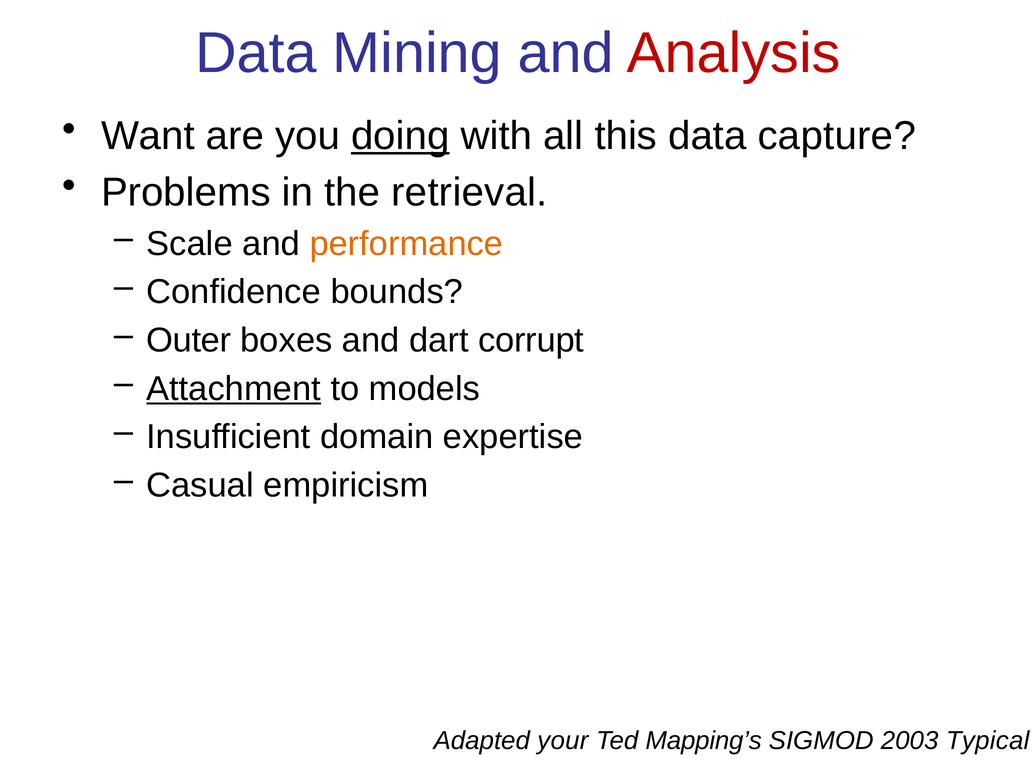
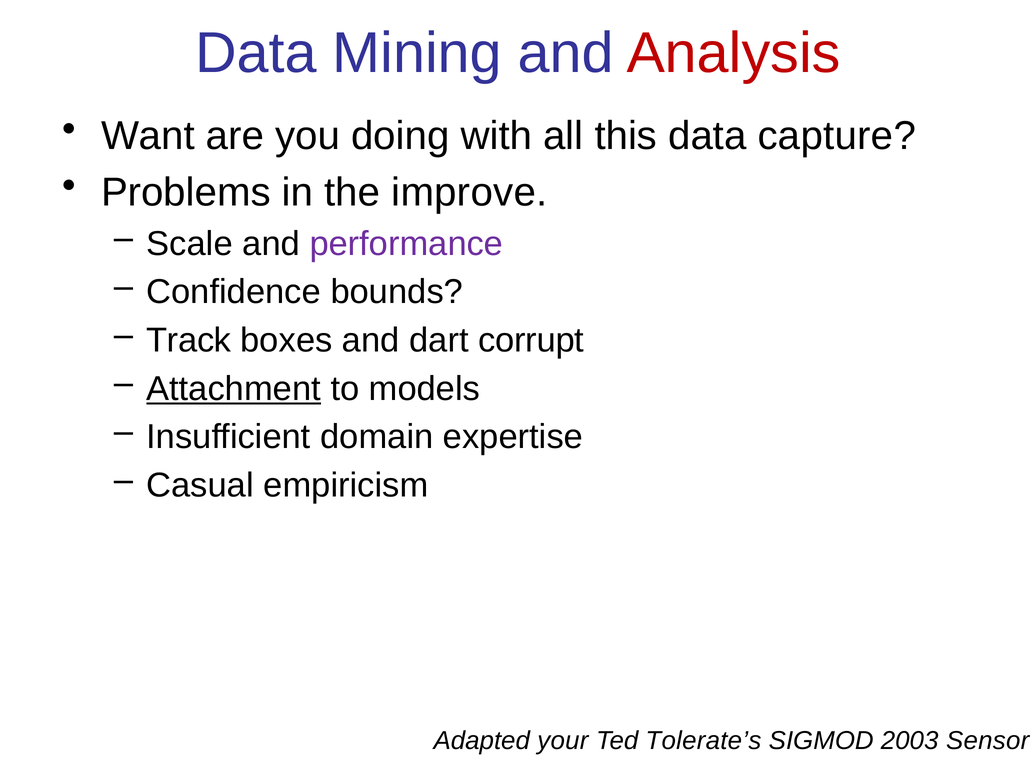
doing underline: present -> none (400, 136)
retrieval: retrieval -> improve (469, 192)
performance colour: orange -> purple (406, 244)
Outer: Outer -> Track (189, 340)
Mapping’s: Mapping’s -> Tolerate’s (703, 741)
Typical: Typical -> Sensor (988, 741)
